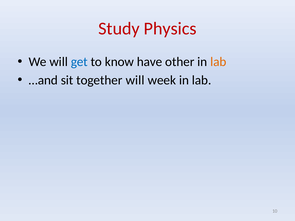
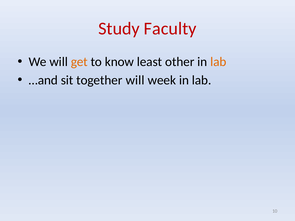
Physics: Physics -> Faculty (170, 29)
get colour: blue -> orange (79, 62)
have: have -> least (150, 62)
